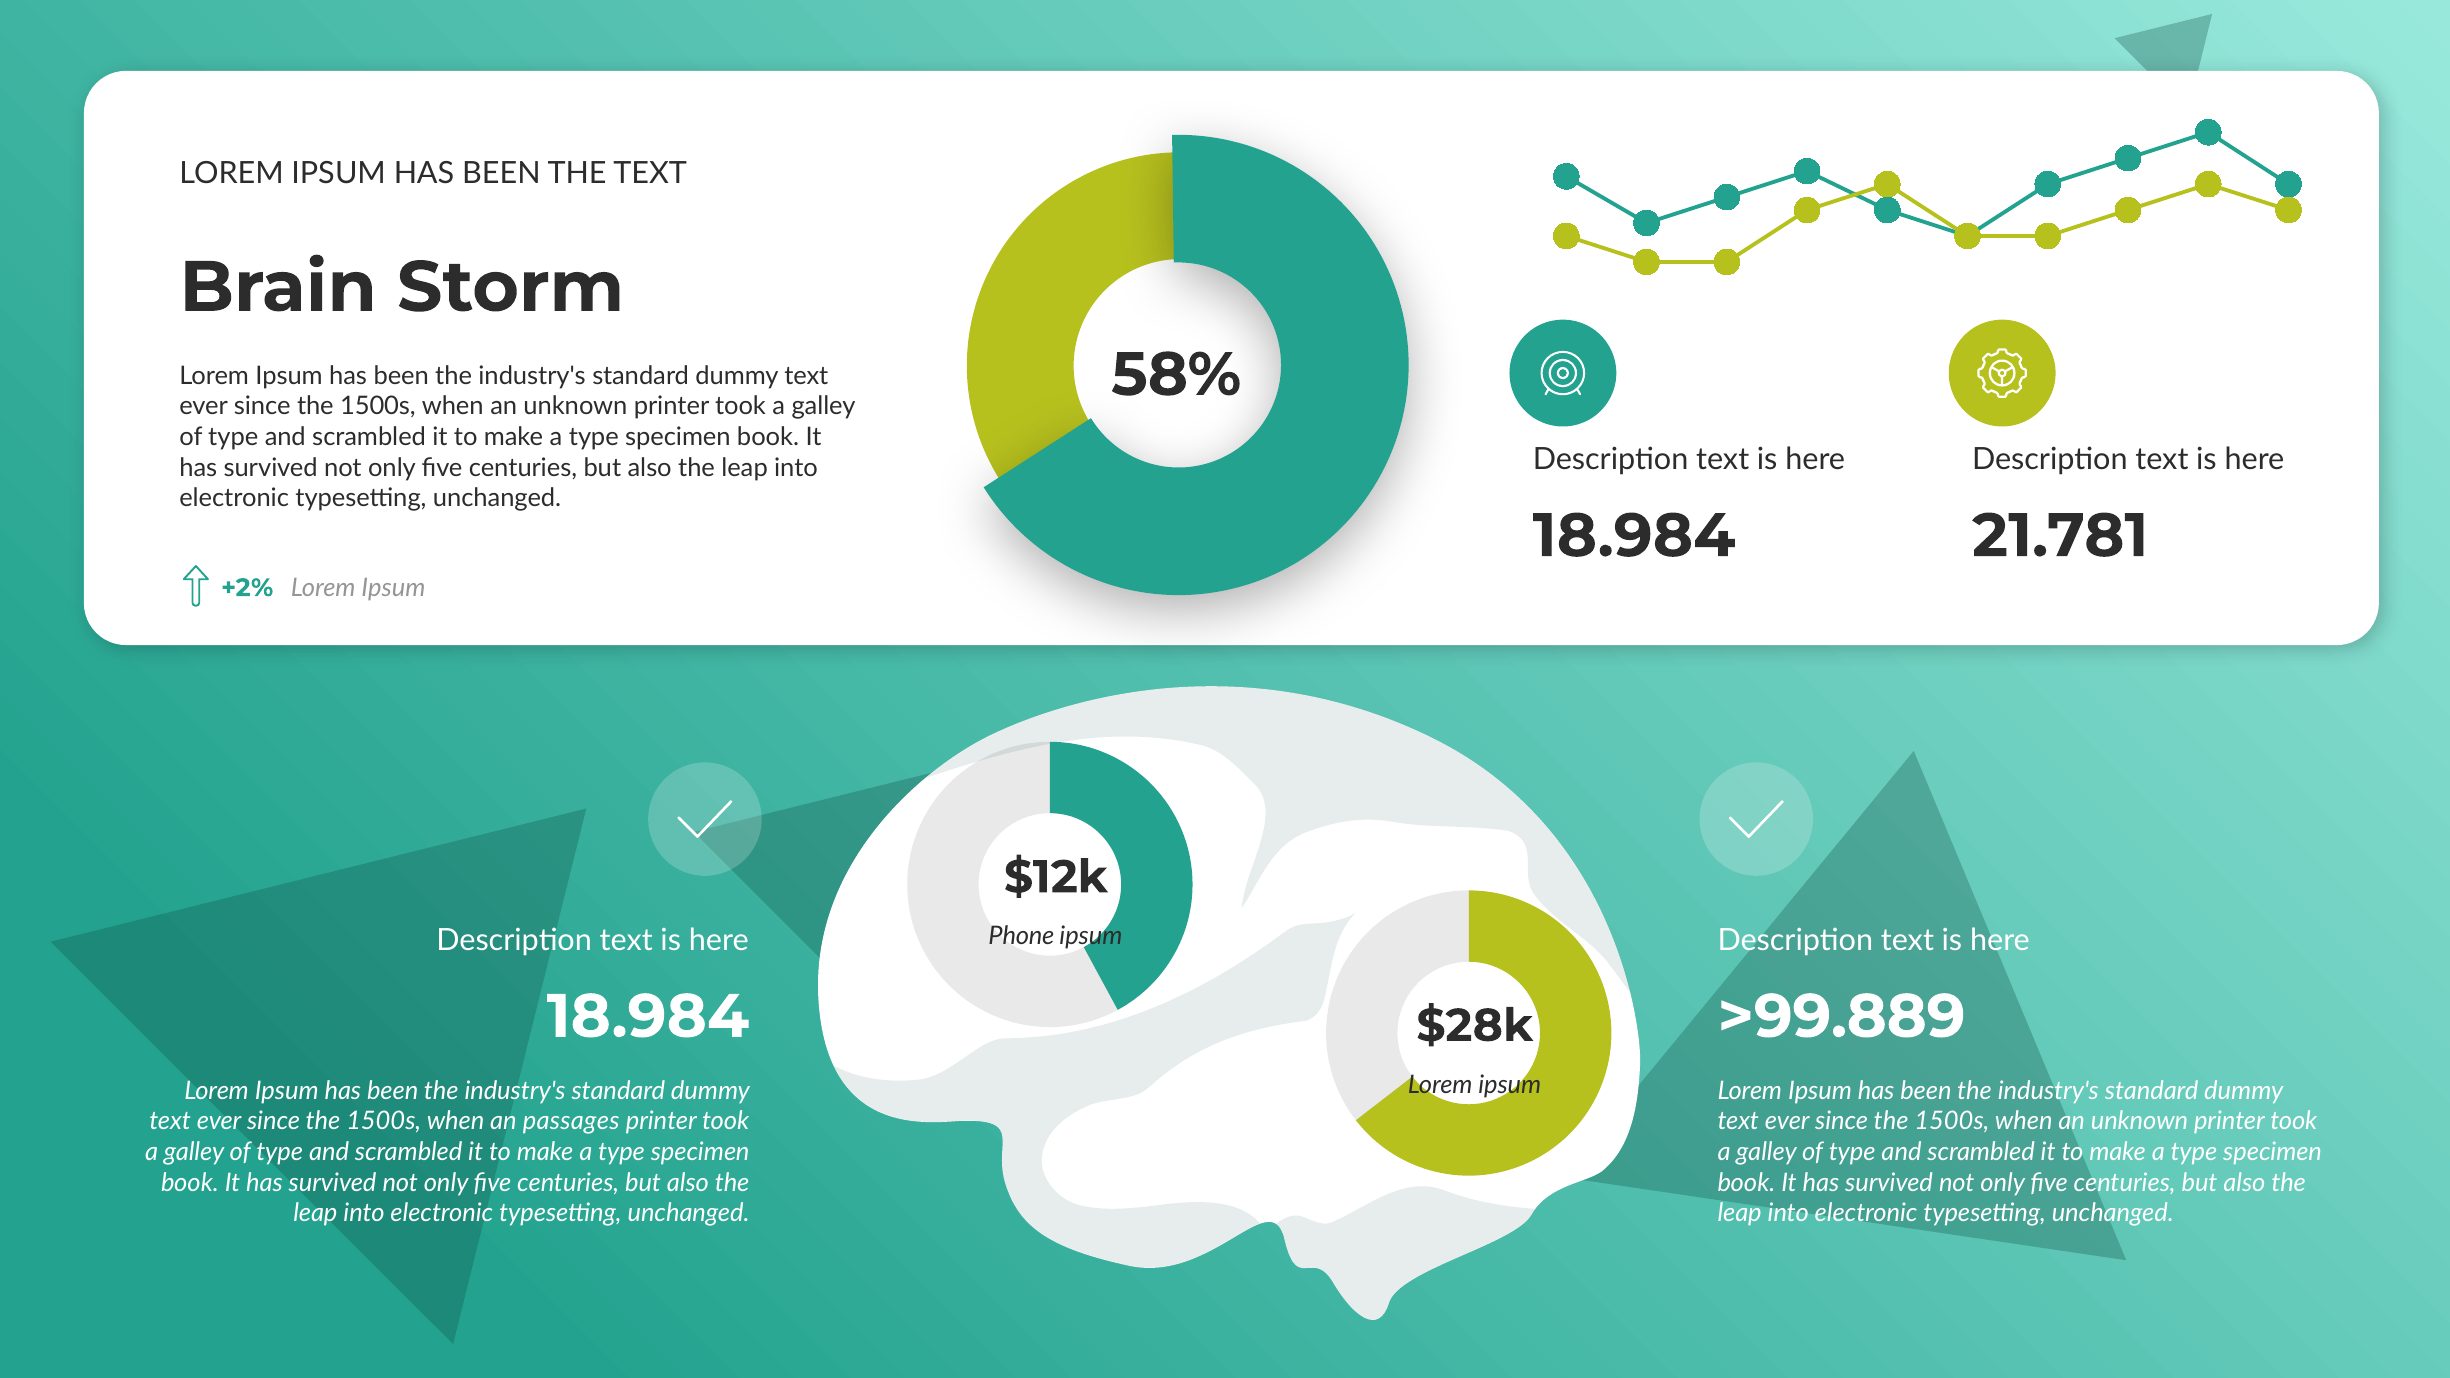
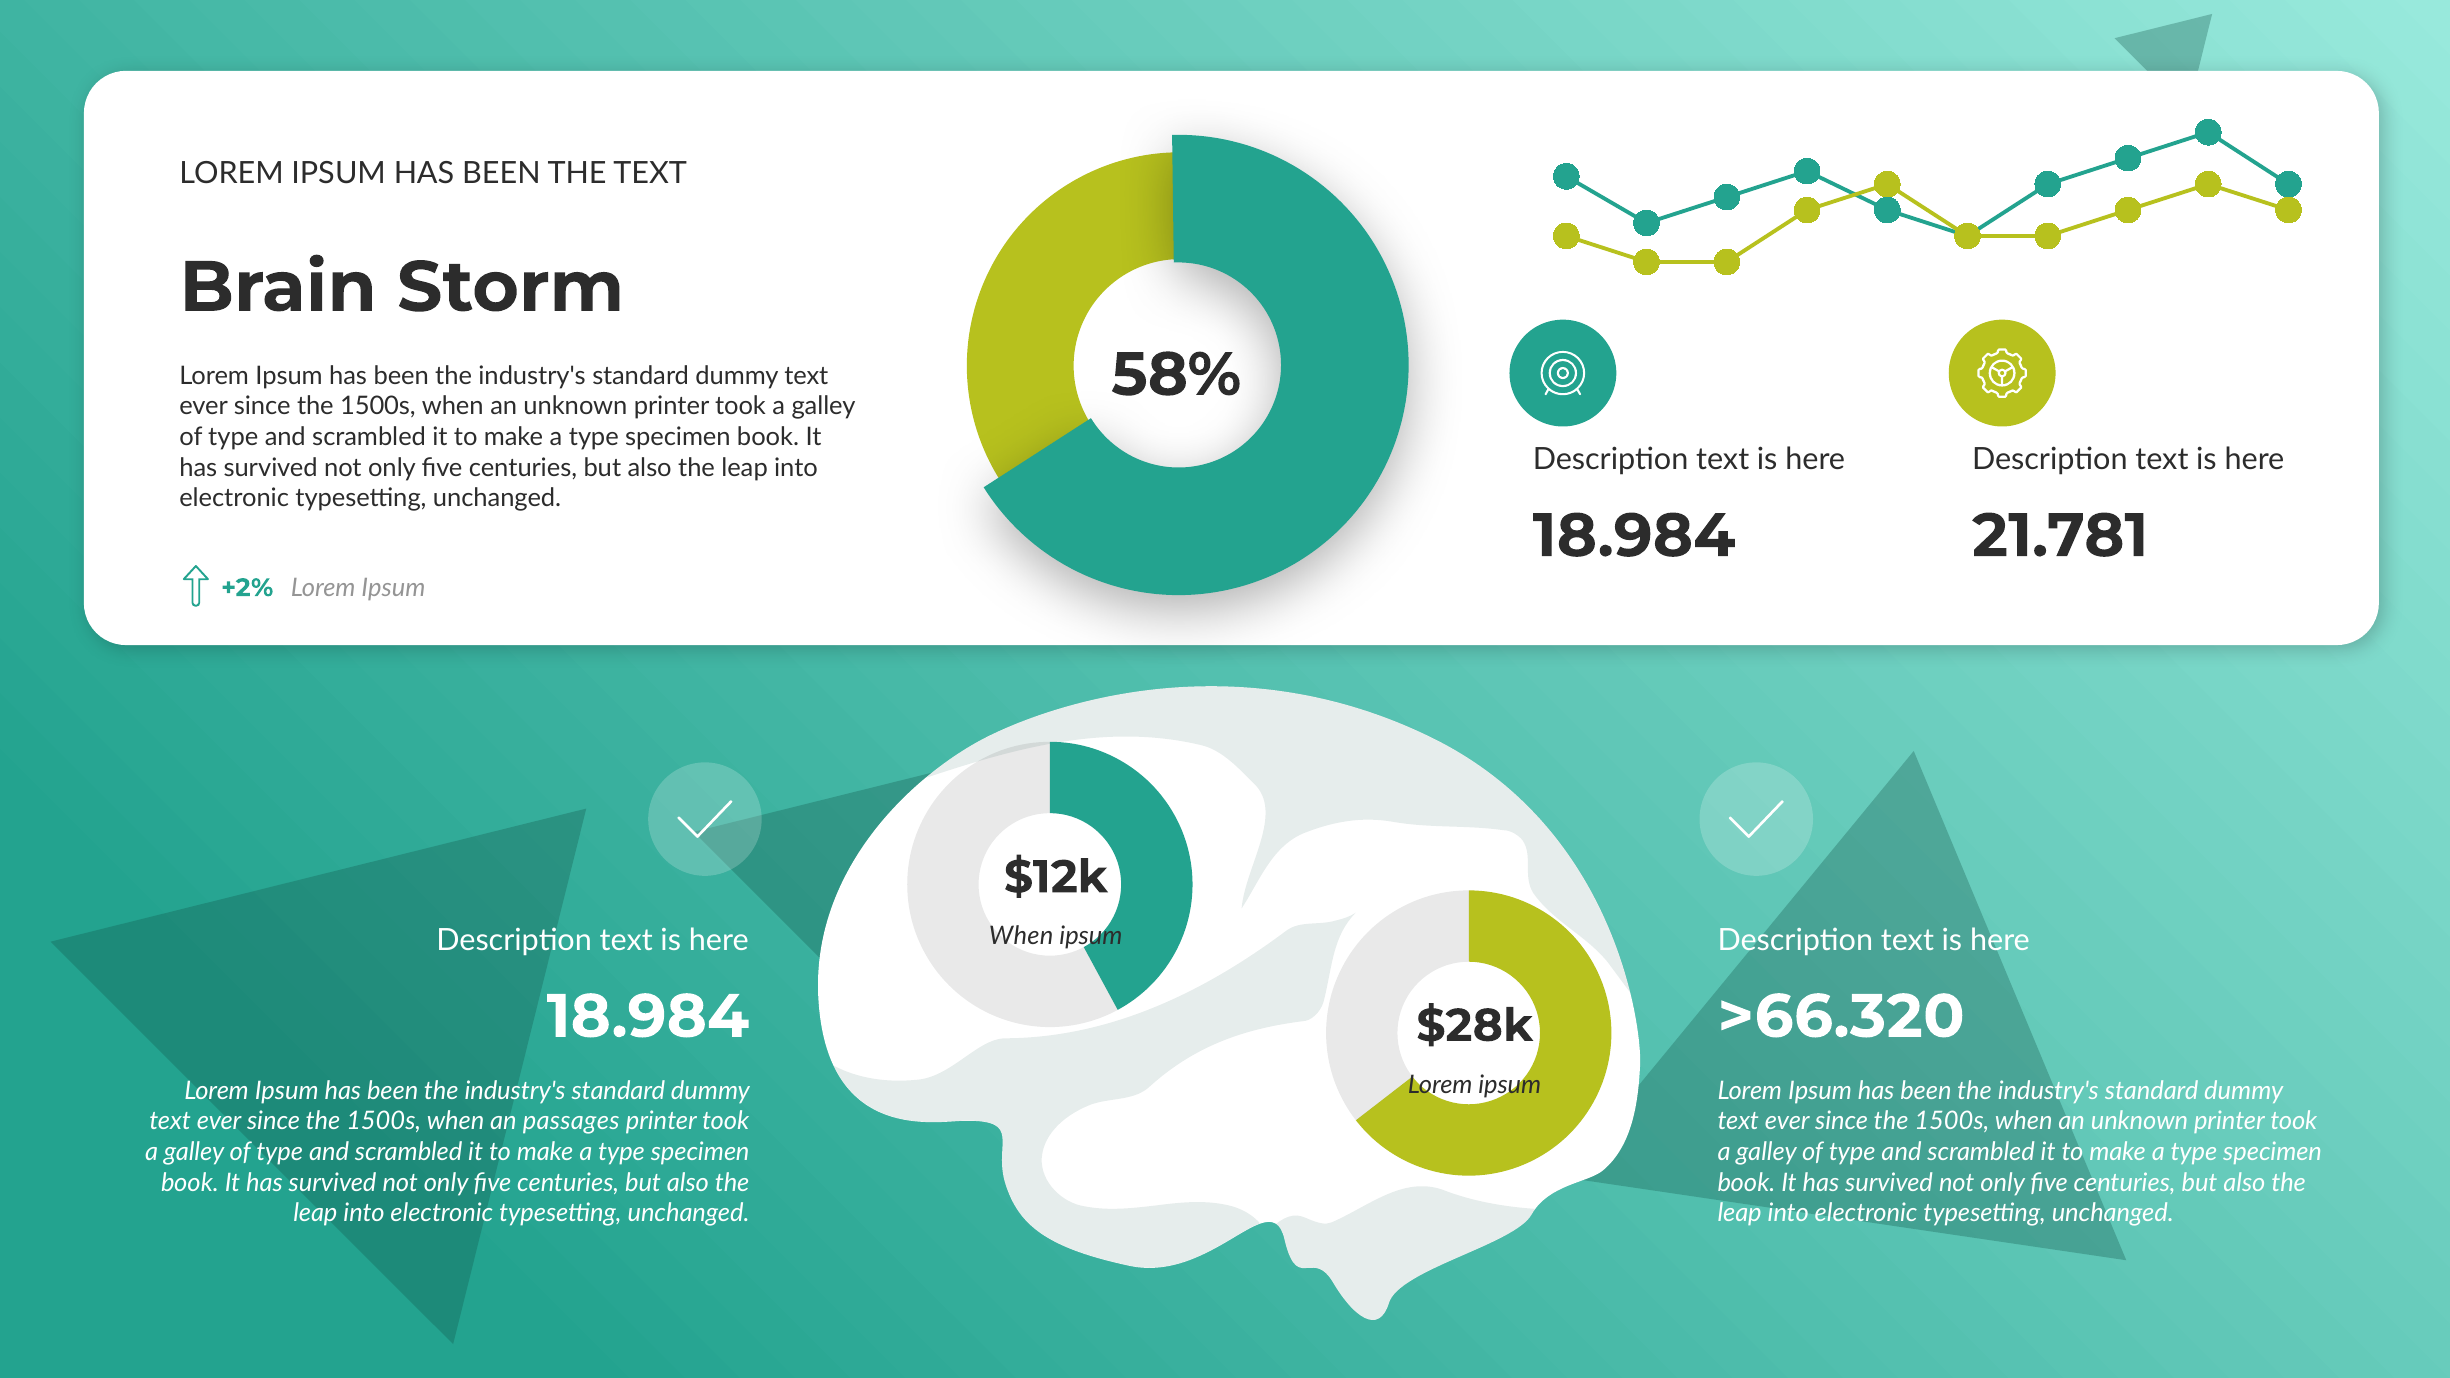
Phone: Phone -> When (1021, 937)
>99.889: >99.889 -> >66.320 (1841, 1017)
